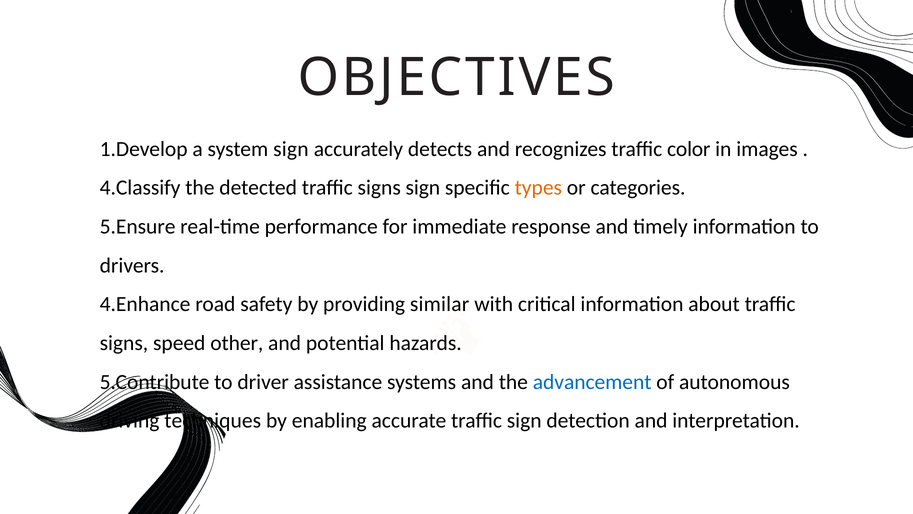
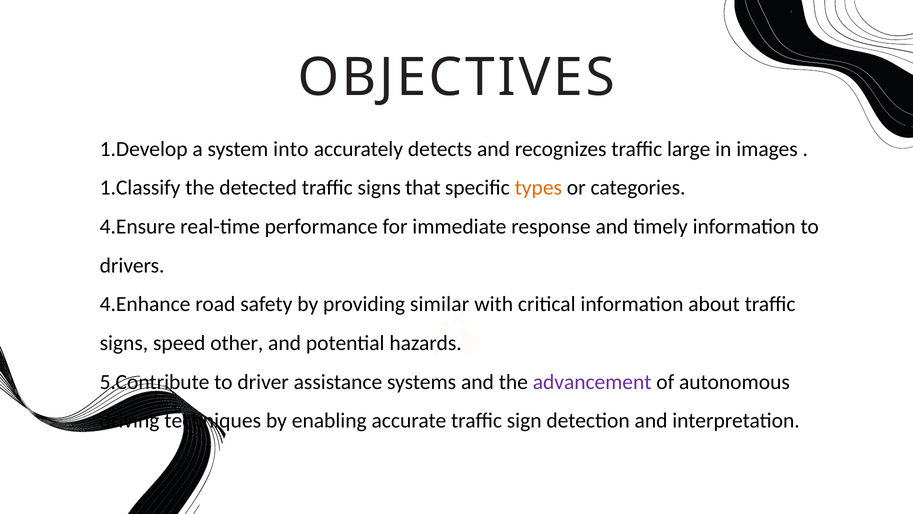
system sign: sign -> into (291, 149)
color: color -> large (689, 149)
4.Classify: 4.Classify -> 1.Classify (140, 188)
signs sign: sign -> that (423, 188)
5.Ensure: 5.Ensure -> 4.Ensure (138, 226)
advancement colour: blue -> purple (592, 382)
